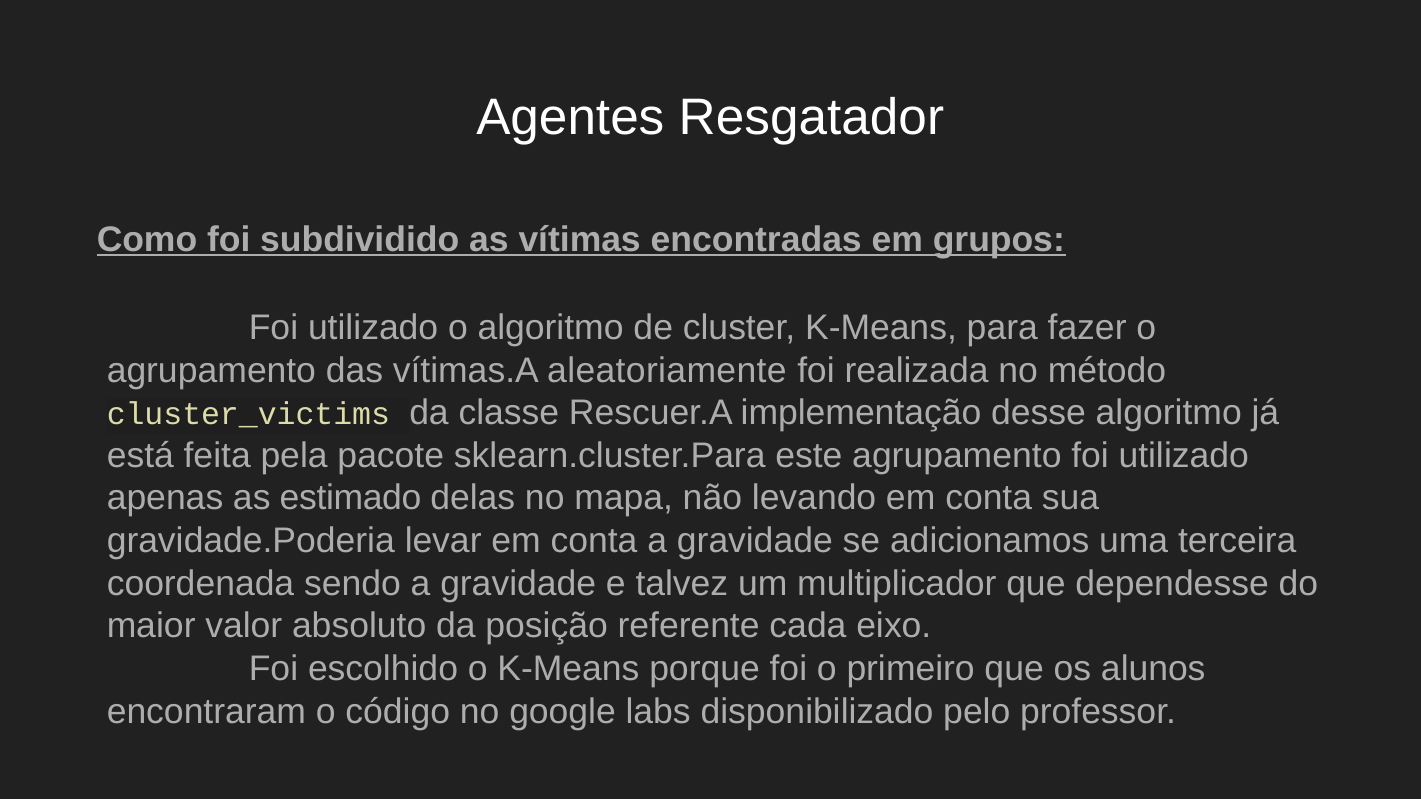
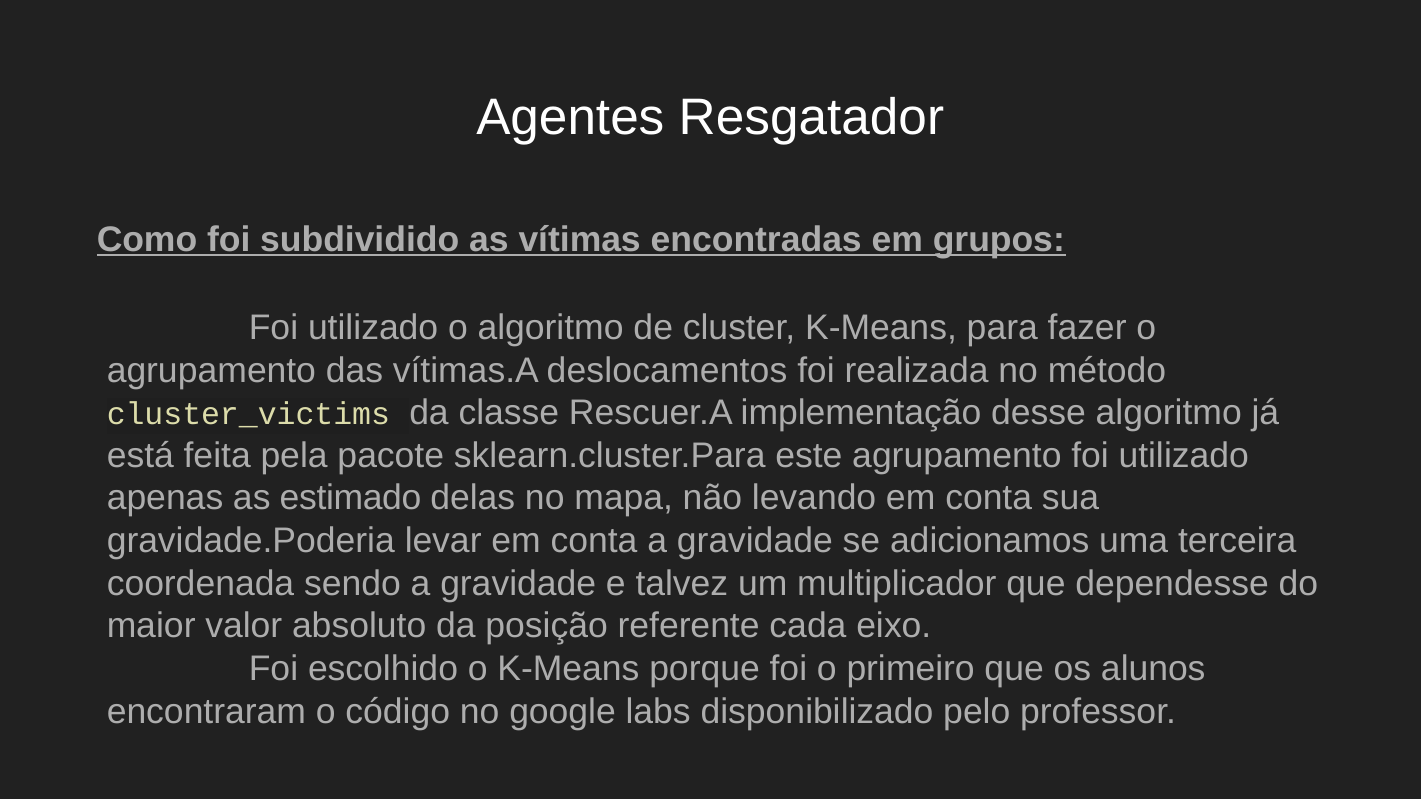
aleatoriamente: aleatoriamente -> deslocamentos (667, 371)
